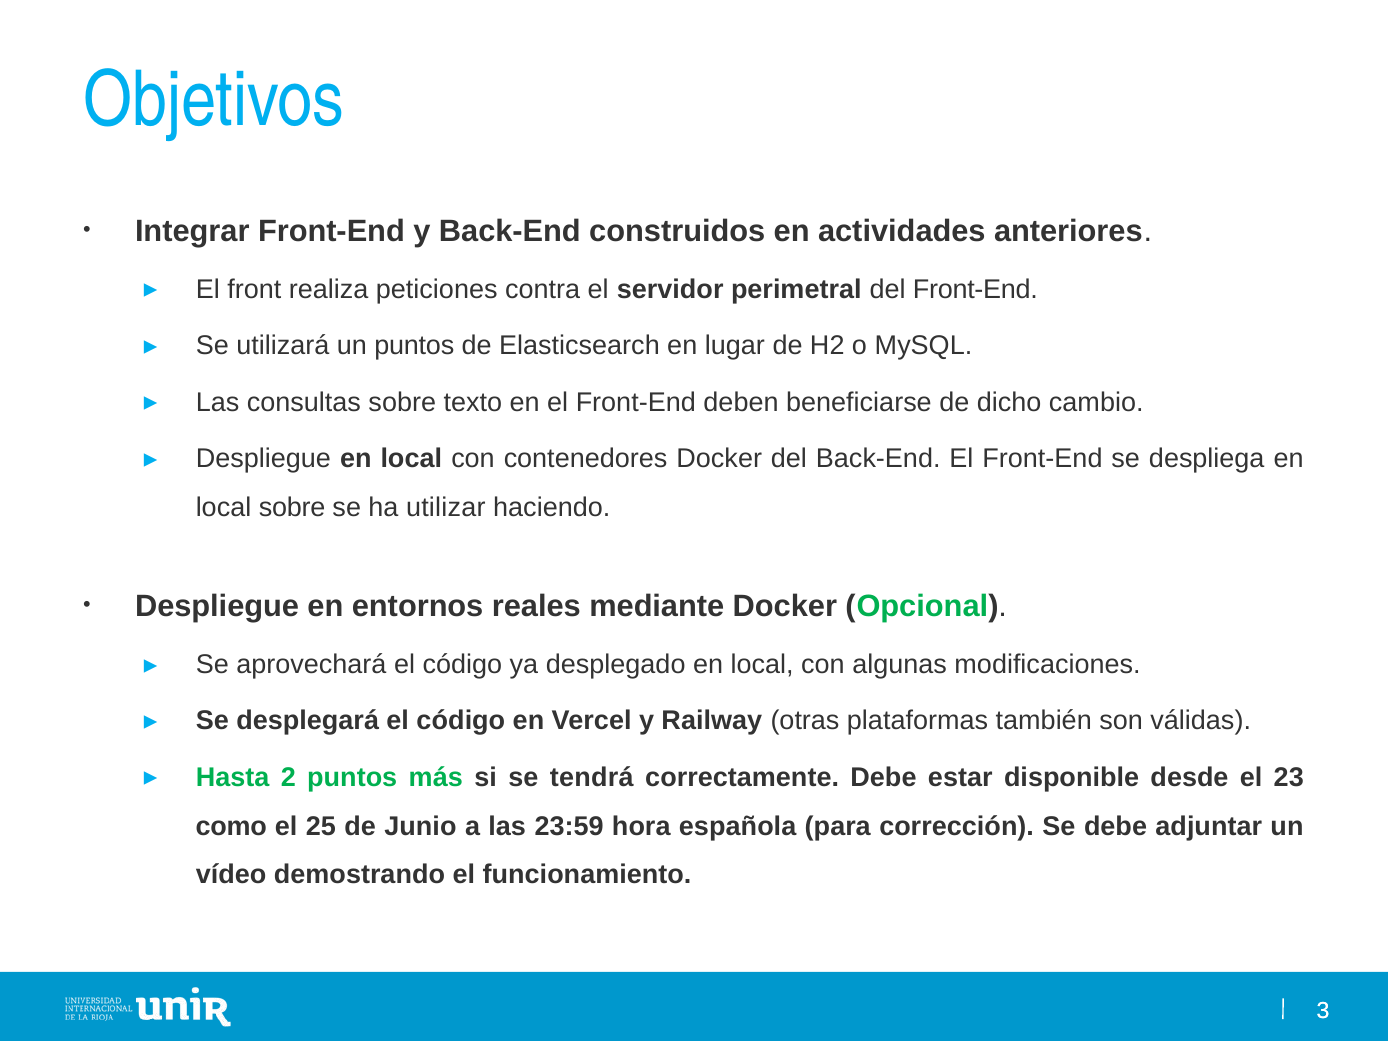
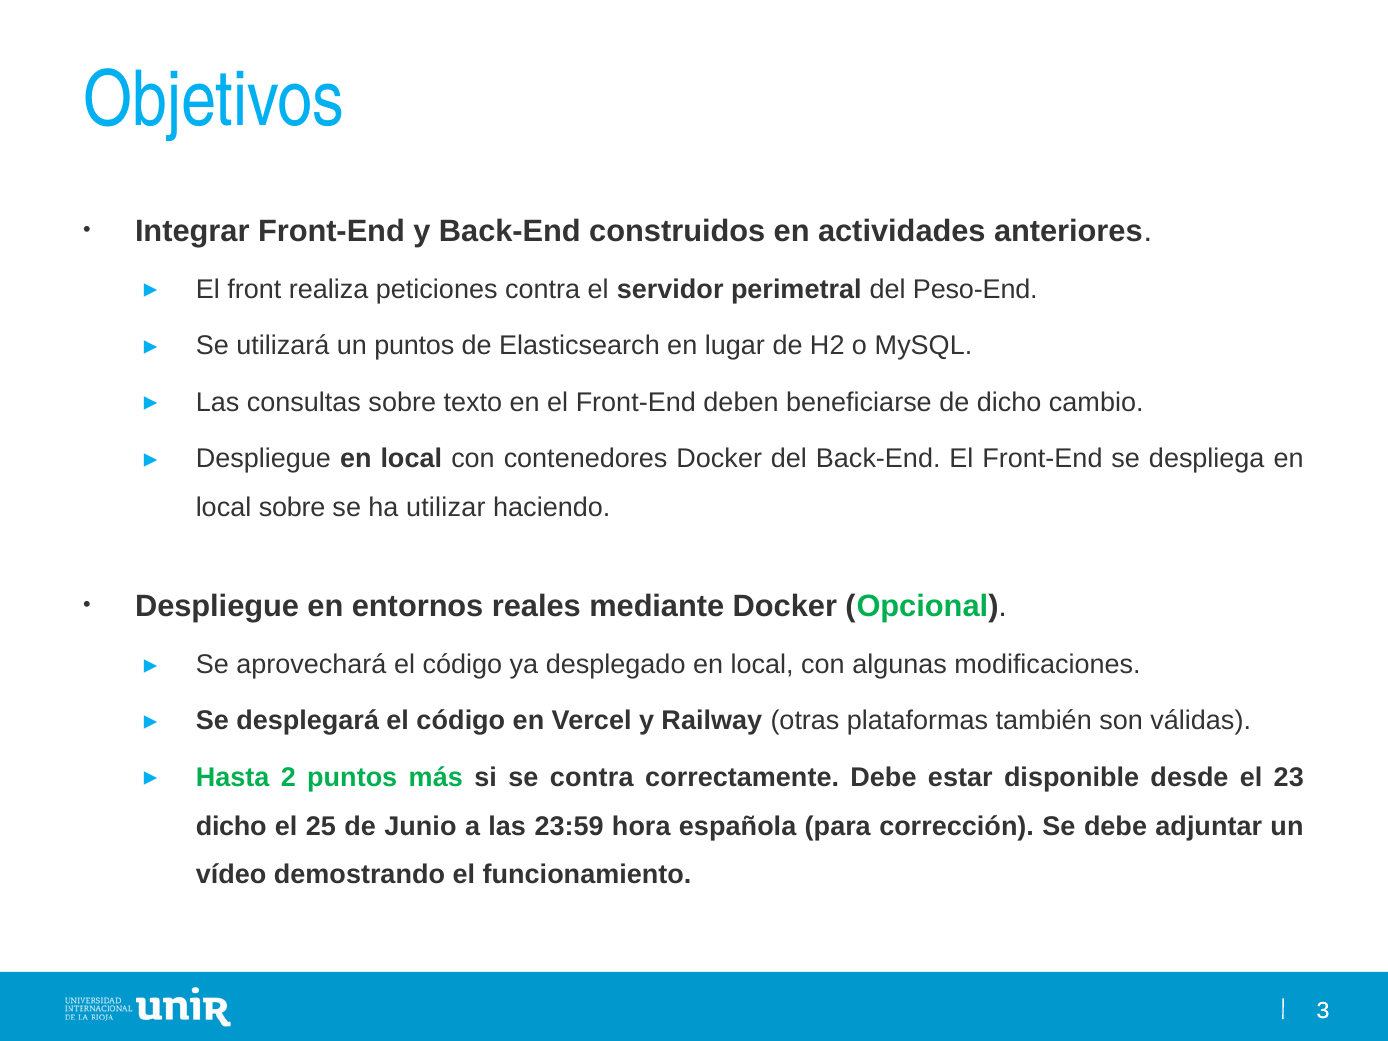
del Front-End: Front-End -> Peso-End (975, 289)
se tendrá: tendrá -> contra (592, 777)
como: como -> dicho (231, 826)
